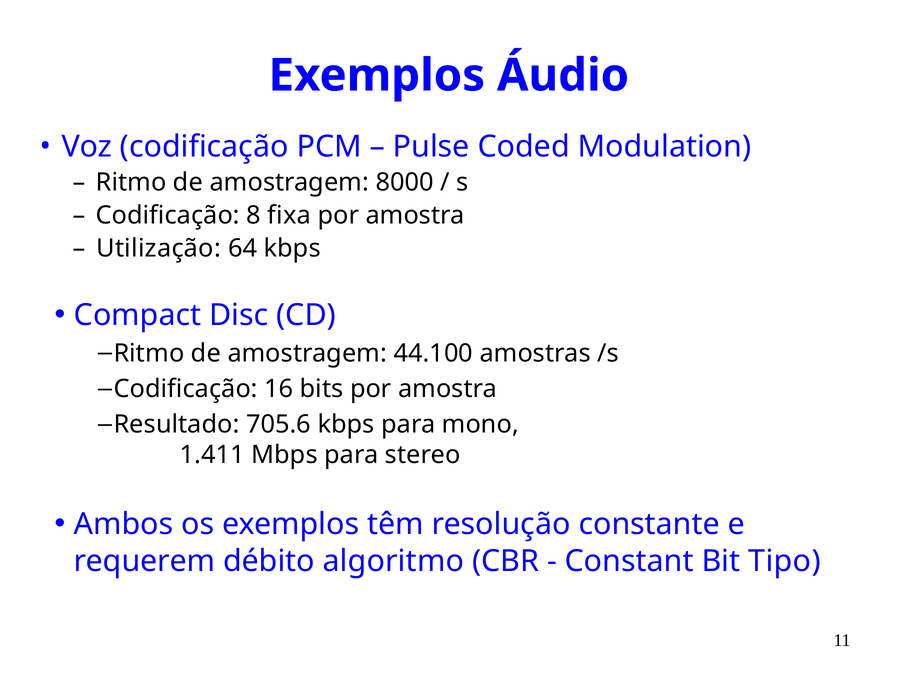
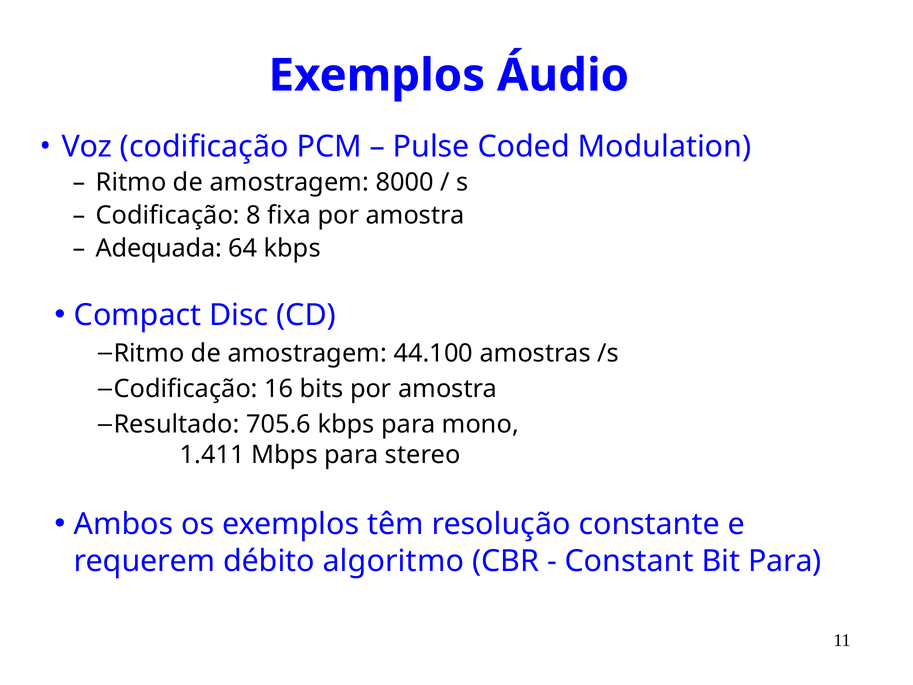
Utilização: Utilização -> Adequada (159, 248)
Bit Tipo: Tipo -> Para (785, 561)
